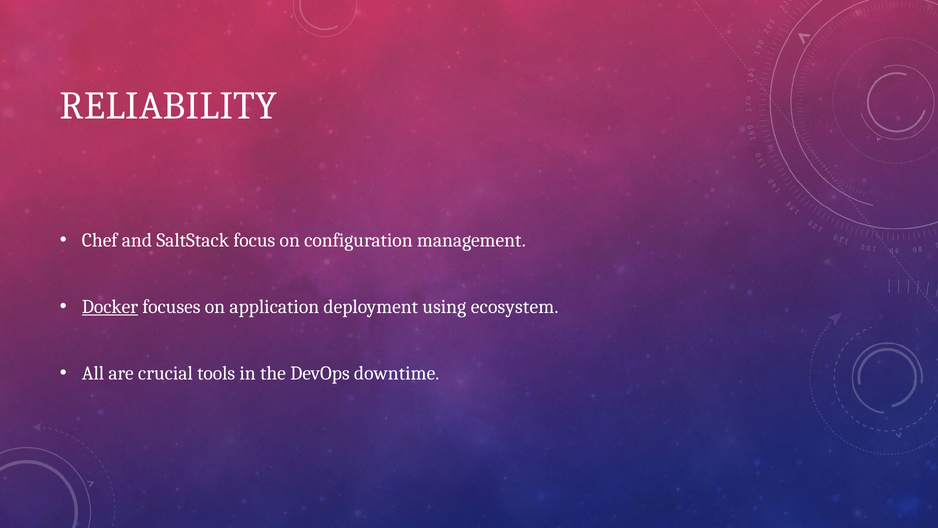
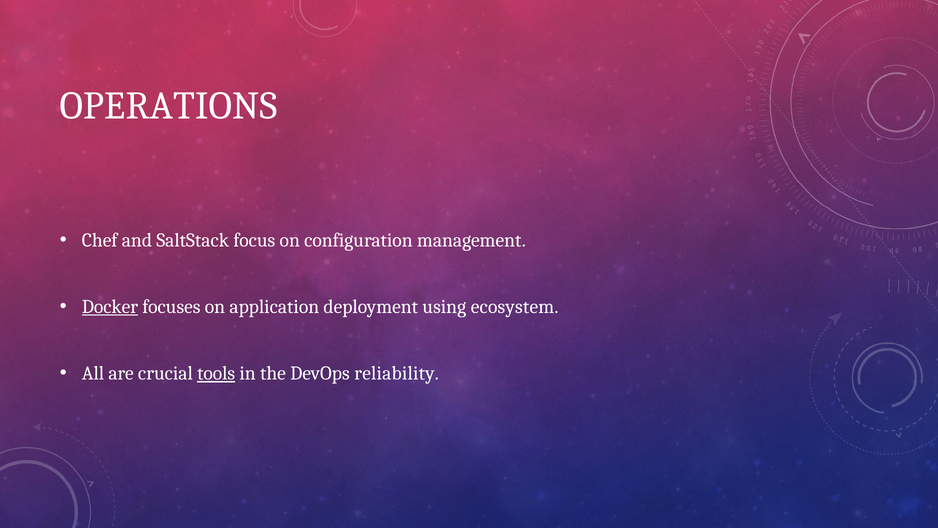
RELIABILITY: RELIABILITY -> OPERATIONS (169, 106)
tools underline: none -> present (216, 373)
downtime: downtime -> reliability (397, 373)
